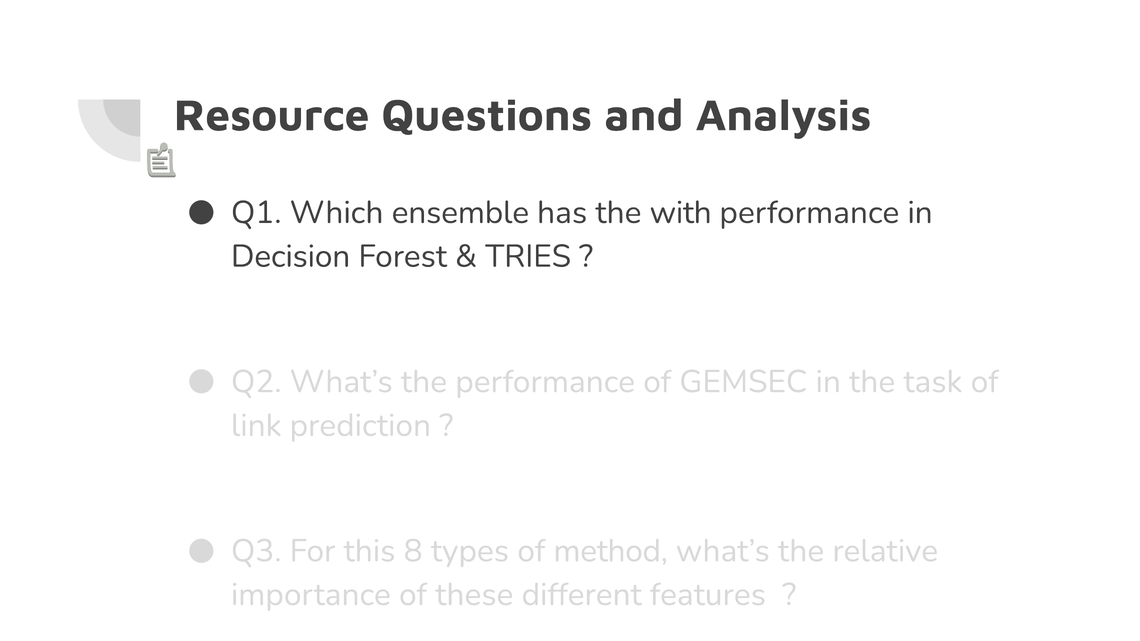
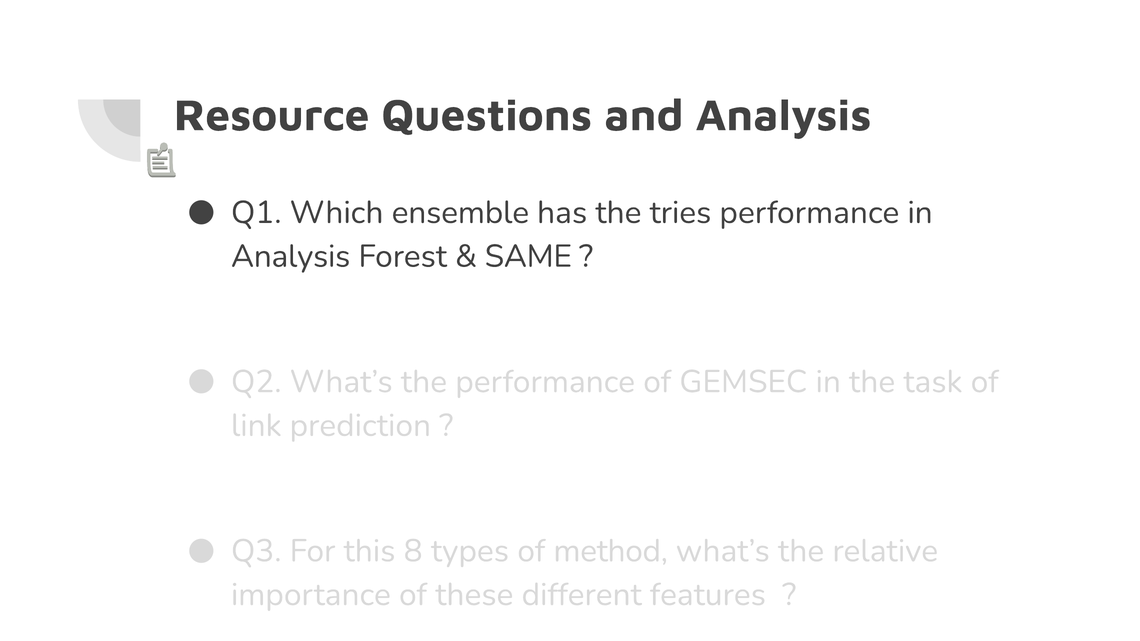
with: with -> tries (680, 213)
Decision: Decision -> Analysis (291, 256)
TRIES: TRIES -> SAME (528, 256)
